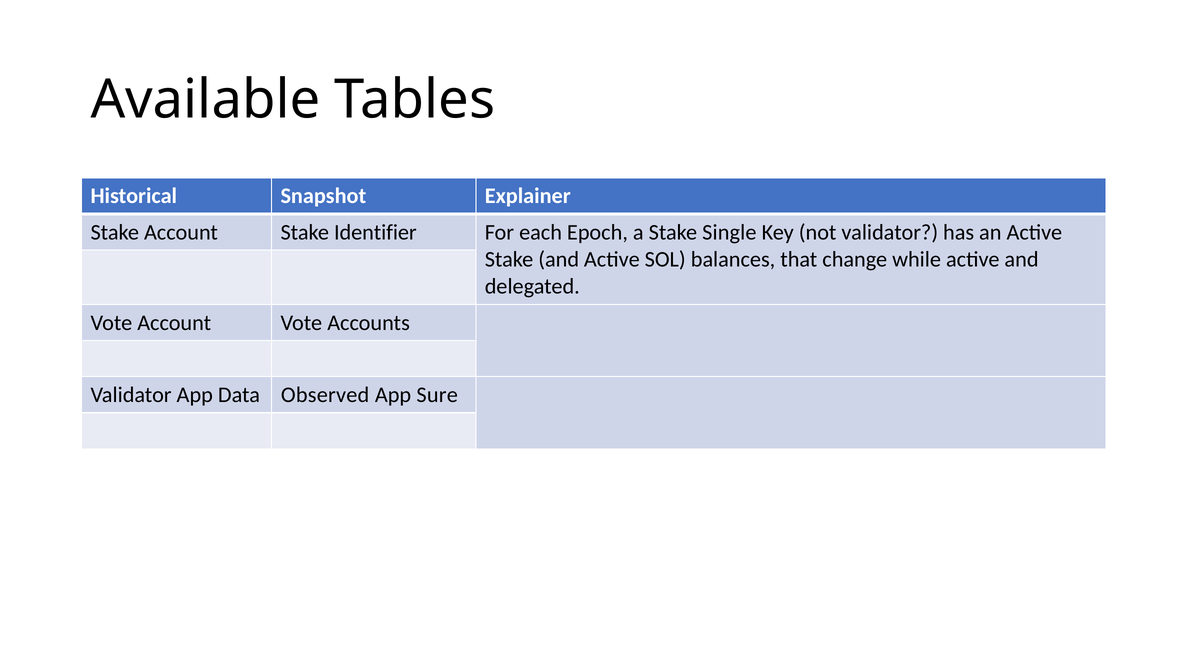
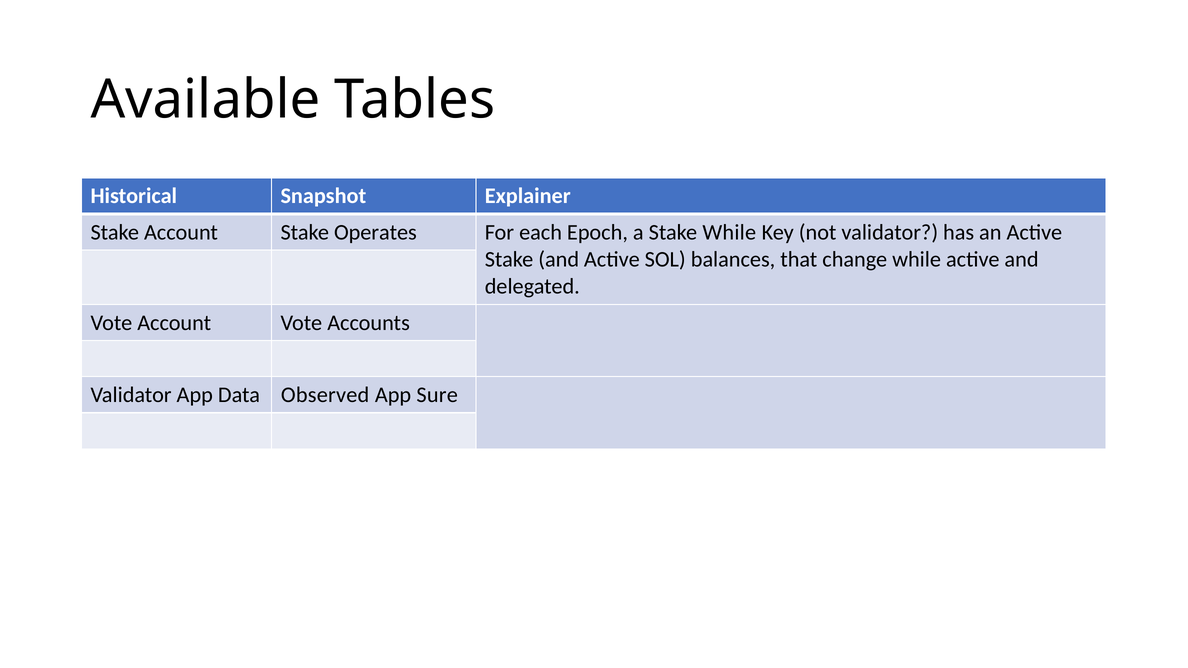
Identifier: Identifier -> Operates (375, 232)
Stake Single: Single -> While (729, 232)
